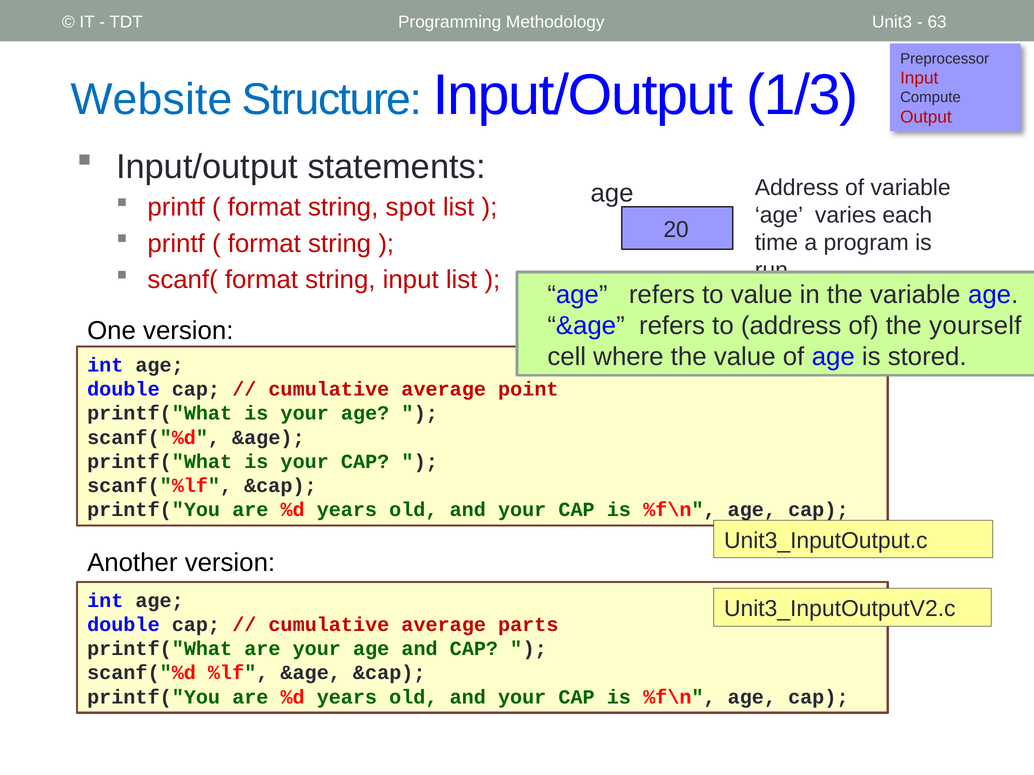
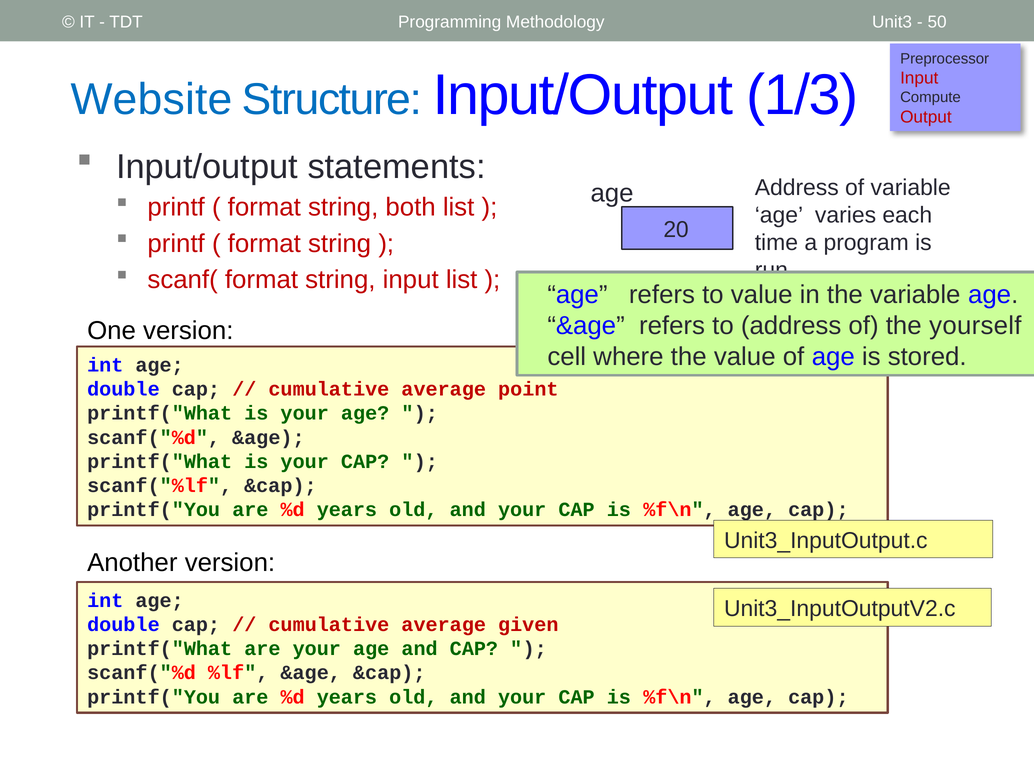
63: 63 -> 50 (937, 22)
spot: spot -> both (411, 208)
parts: parts -> given (528, 625)
